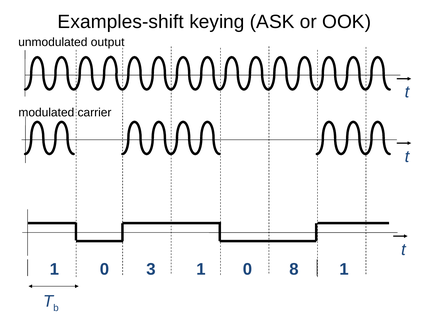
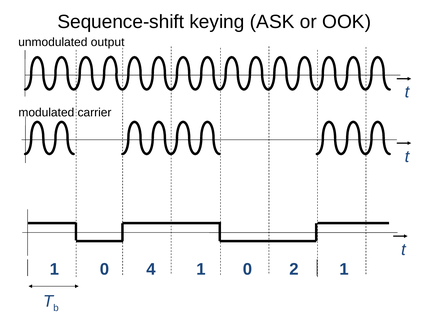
Examples-shift: Examples-shift -> Sequence-shift (121, 22)
3: 3 -> 4 (151, 269)
8: 8 -> 2 (294, 269)
